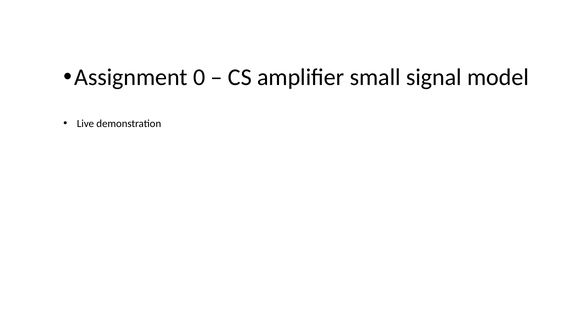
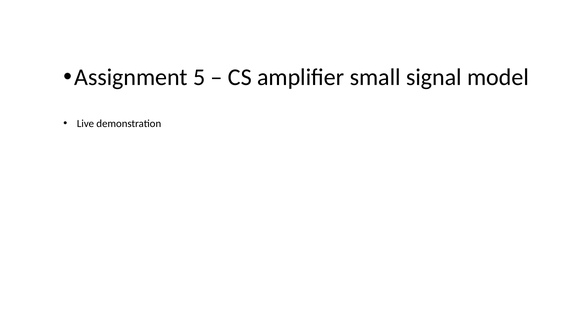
0: 0 -> 5 (199, 77)
